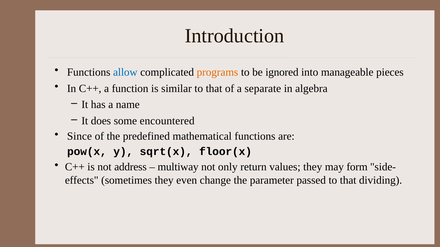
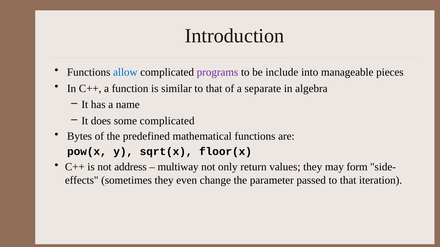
programs colour: orange -> purple (217, 72)
ignored: ignored -> include (282, 72)
some encountered: encountered -> complicated (167, 121)
Since: Since -> Bytes (80, 137)
dividing: dividing -> iteration (381, 181)
